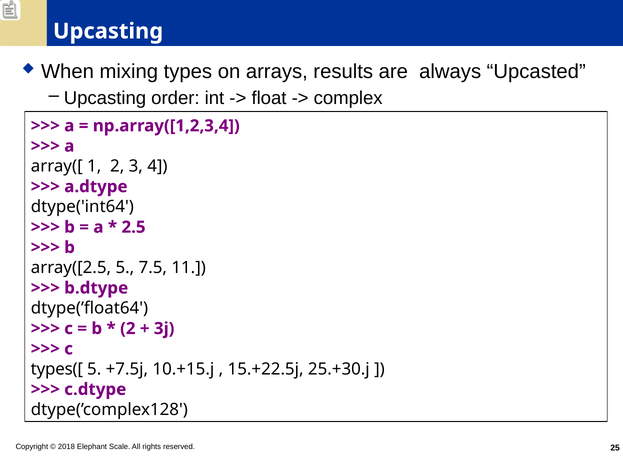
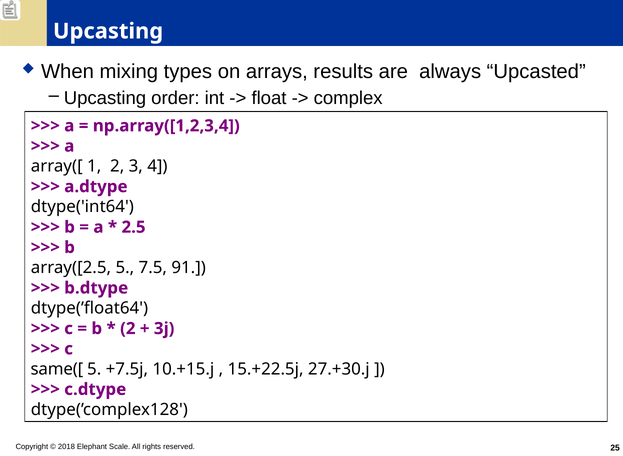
11: 11 -> 91 (189, 268)
types([: types([ -> same([ (57, 369)
25.+30.j: 25.+30.j -> 27.+30.j (339, 369)
